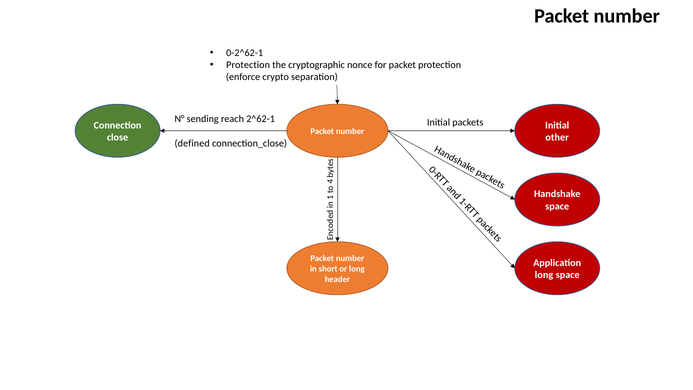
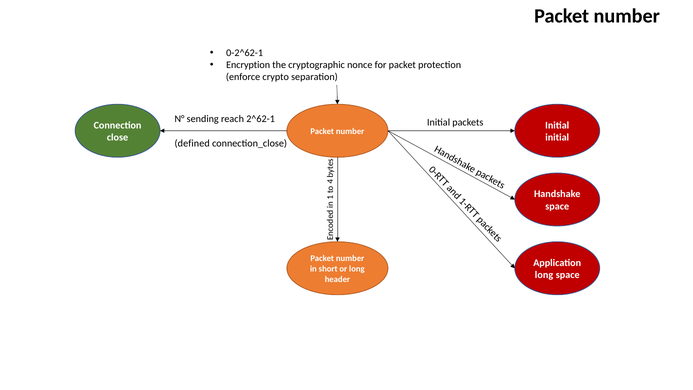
Protection: Protection -> Encryption (248, 65)
other: other -> initial (557, 137)
